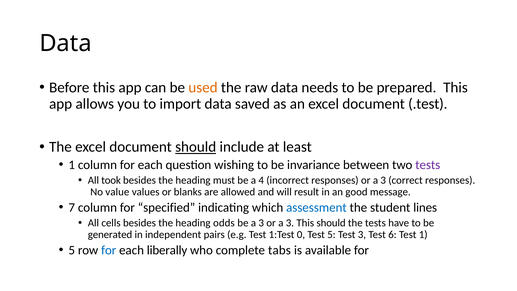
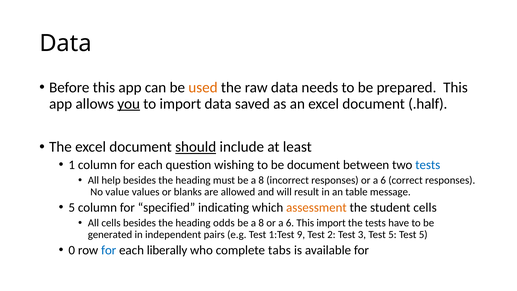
you underline: none -> present (129, 104)
.test: .test -> .half (428, 104)
be invariance: invariance -> document (314, 165)
tests colour: purple -> blue (428, 165)
took: took -> help (111, 180)
must be a 4: 4 -> 8 (261, 180)
responses or a 3: 3 -> 6 (383, 180)
good: good -> table (356, 192)
7: 7 -> 5 (72, 207)
assessment colour: blue -> orange (316, 207)
student lines: lines -> cells (425, 207)
3: 3 -> 8 (261, 223)
3: 3 -> 6 (290, 223)
This should: should -> import (331, 223)
0: 0 -> 9 (301, 235)
Test 5: 5 -> 2 (331, 235)
3 Test 6: 6 -> 5 (392, 235)
1: 1 -> 5 (423, 235)
5: 5 -> 0 (72, 250)
